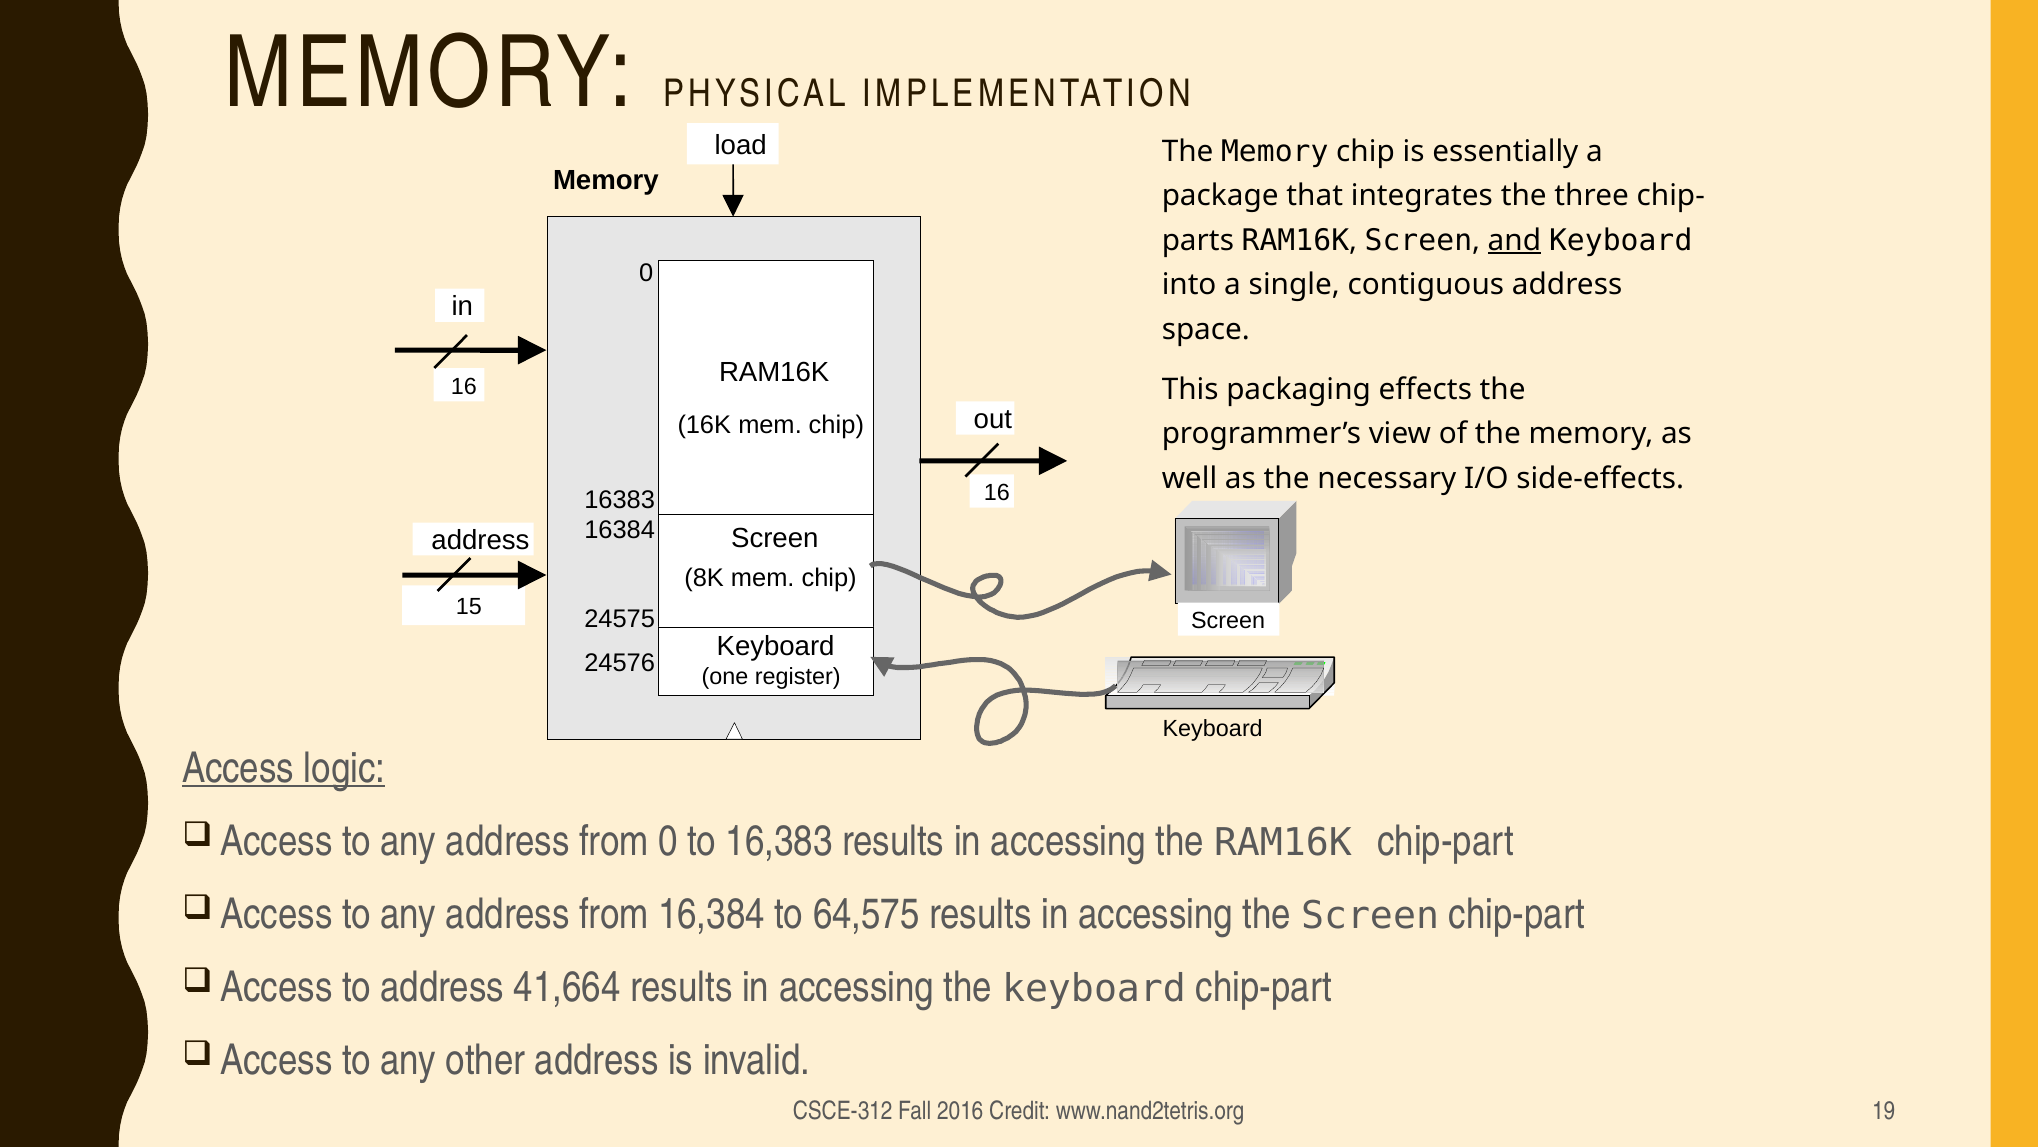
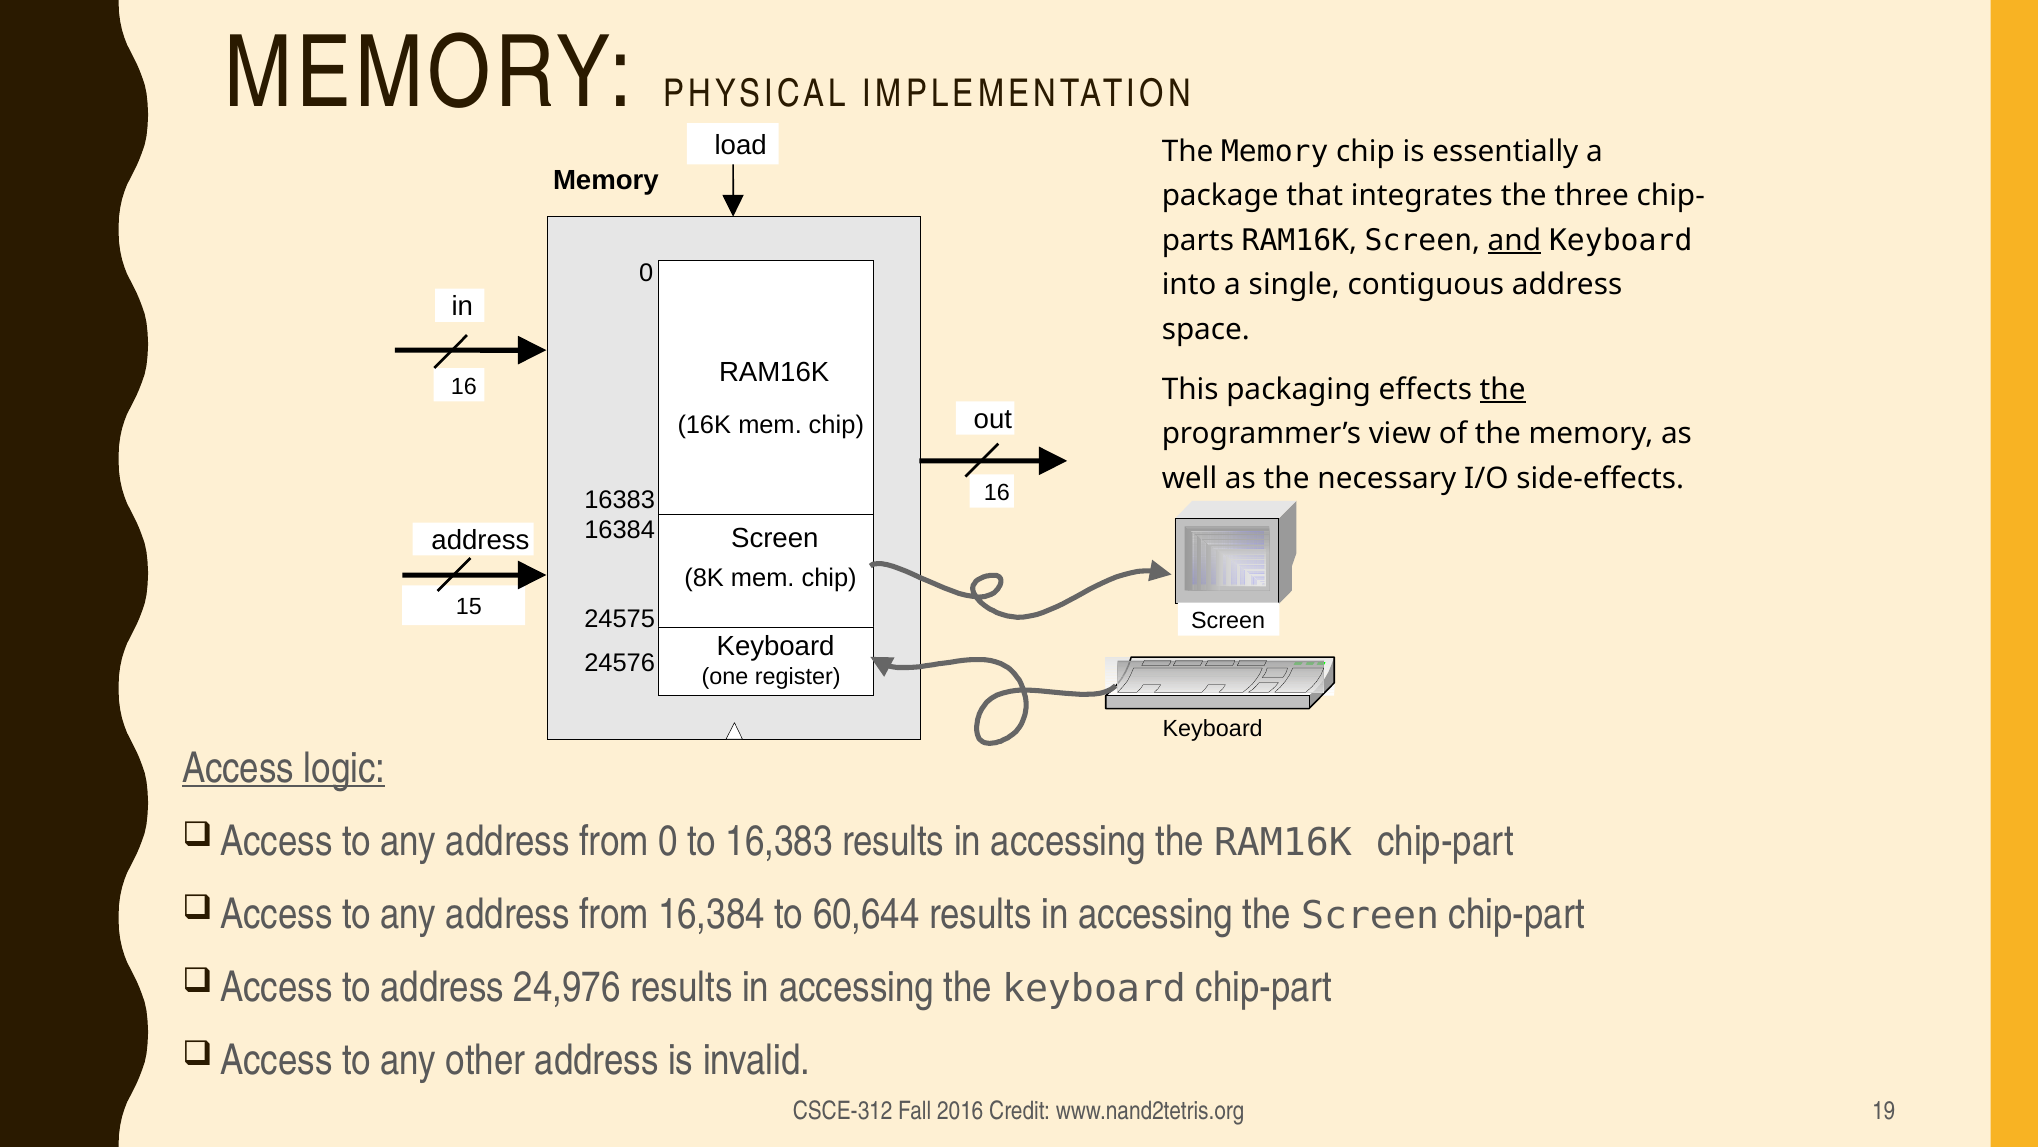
the underline: none -> present (1503, 389)
64,575: 64,575 -> 60,644 (866, 914)
41,664: 41,664 -> 24,976 (567, 987)
